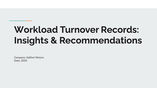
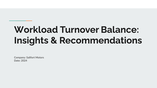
Records: Records -> Balance (120, 30)
